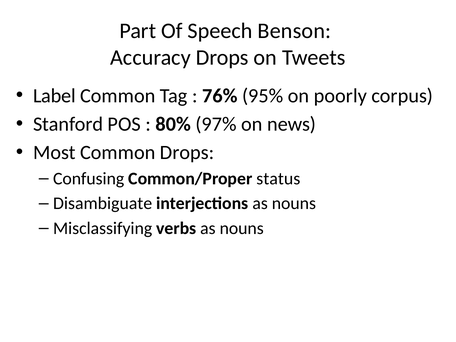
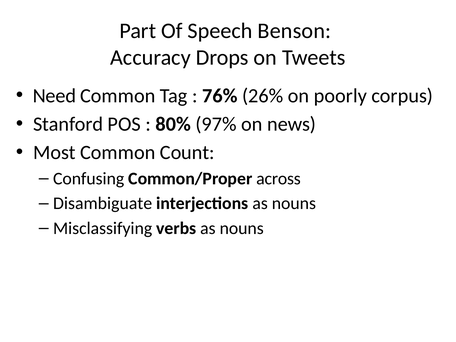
Label: Label -> Need (54, 96)
95%: 95% -> 26% (263, 96)
Common Drops: Drops -> Count (187, 152)
status: status -> across (278, 179)
